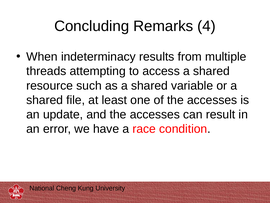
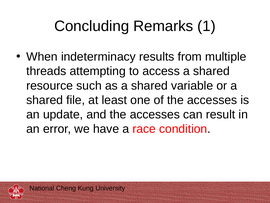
4: 4 -> 1 (207, 26)
